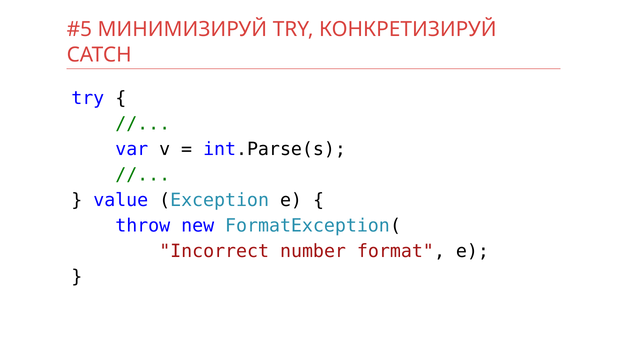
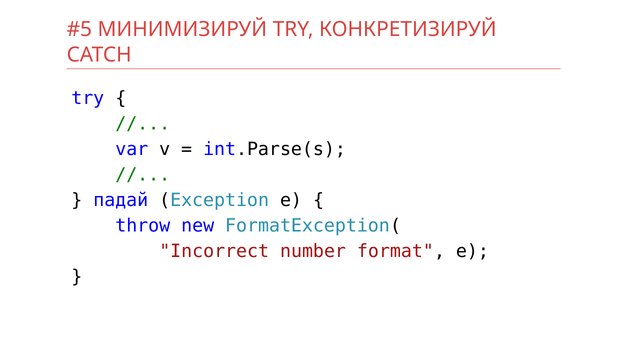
value: value -> падай (121, 201)
